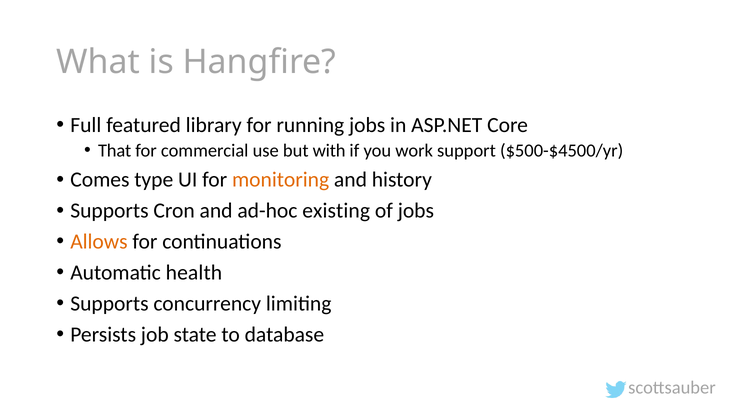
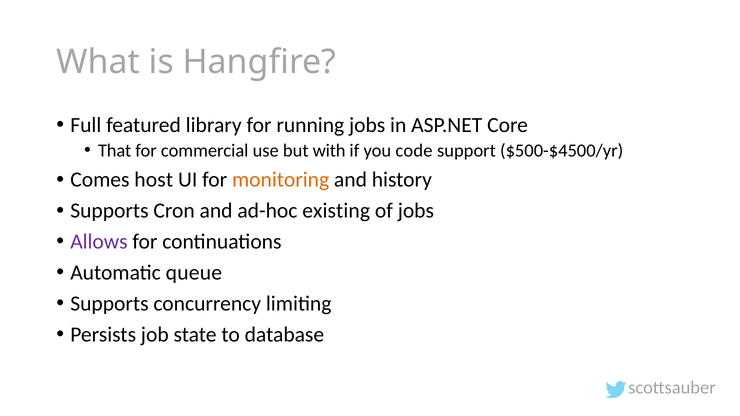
work: work -> code (414, 151)
type: type -> host (154, 180)
Allows colour: orange -> purple (99, 242)
health: health -> queue (194, 273)
